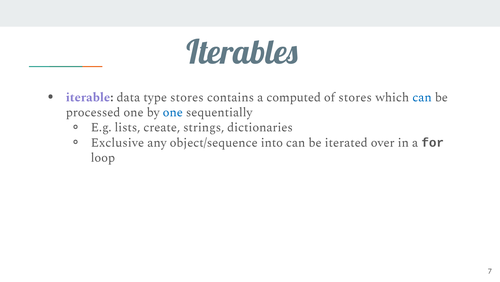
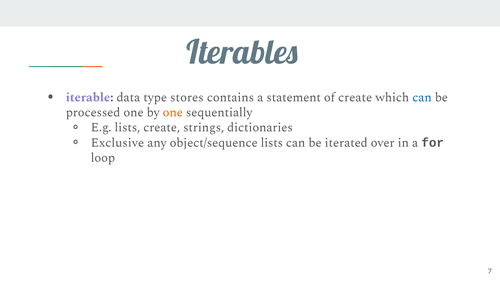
computed: computed -> statement (294, 97)
of stores: stores -> create (355, 97)
one colour: blue -> orange (173, 112)
object/sequence into: into -> lists (272, 142)
